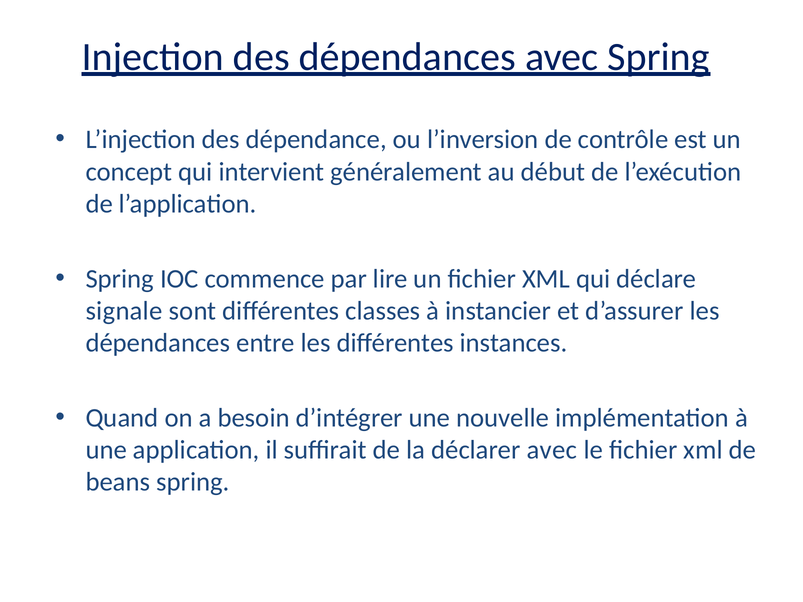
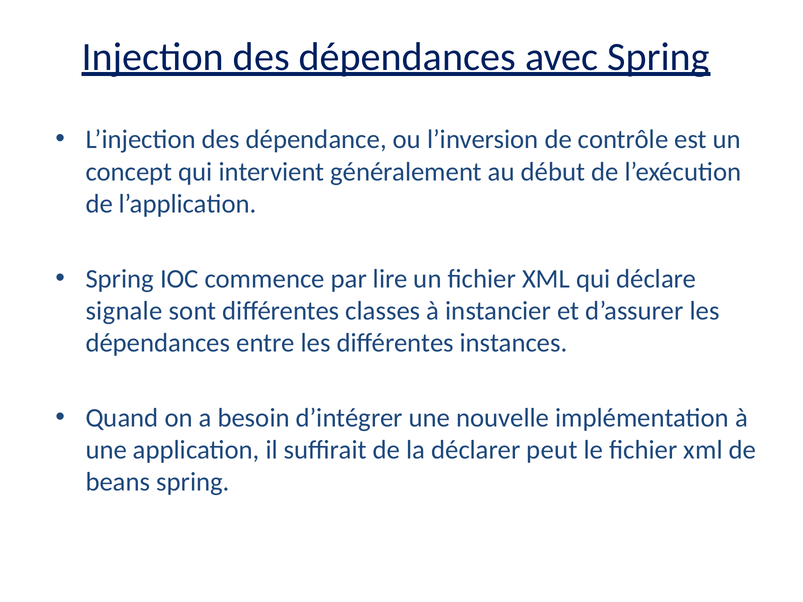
déclarer avec: avec -> peut (552, 450)
